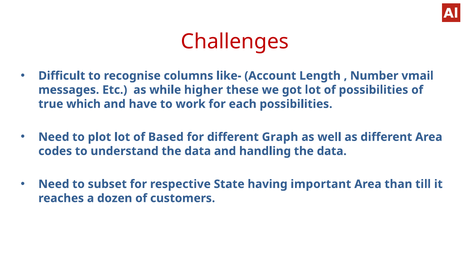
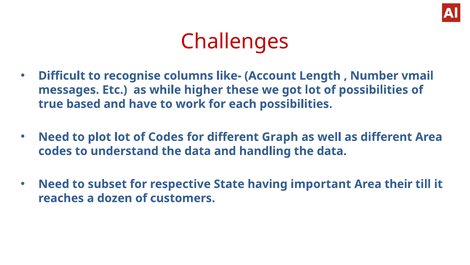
which: which -> based (84, 104)
of Based: Based -> Codes (166, 137)
than: than -> their (399, 184)
